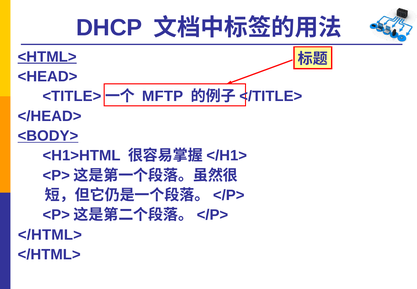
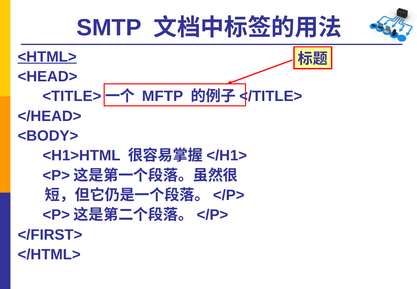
DHCP: DHCP -> SMTP (109, 28)
<BODY> underline: present -> none (48, 136)
</HTML>: </HTML> -> </FIRST> (50, 235)
